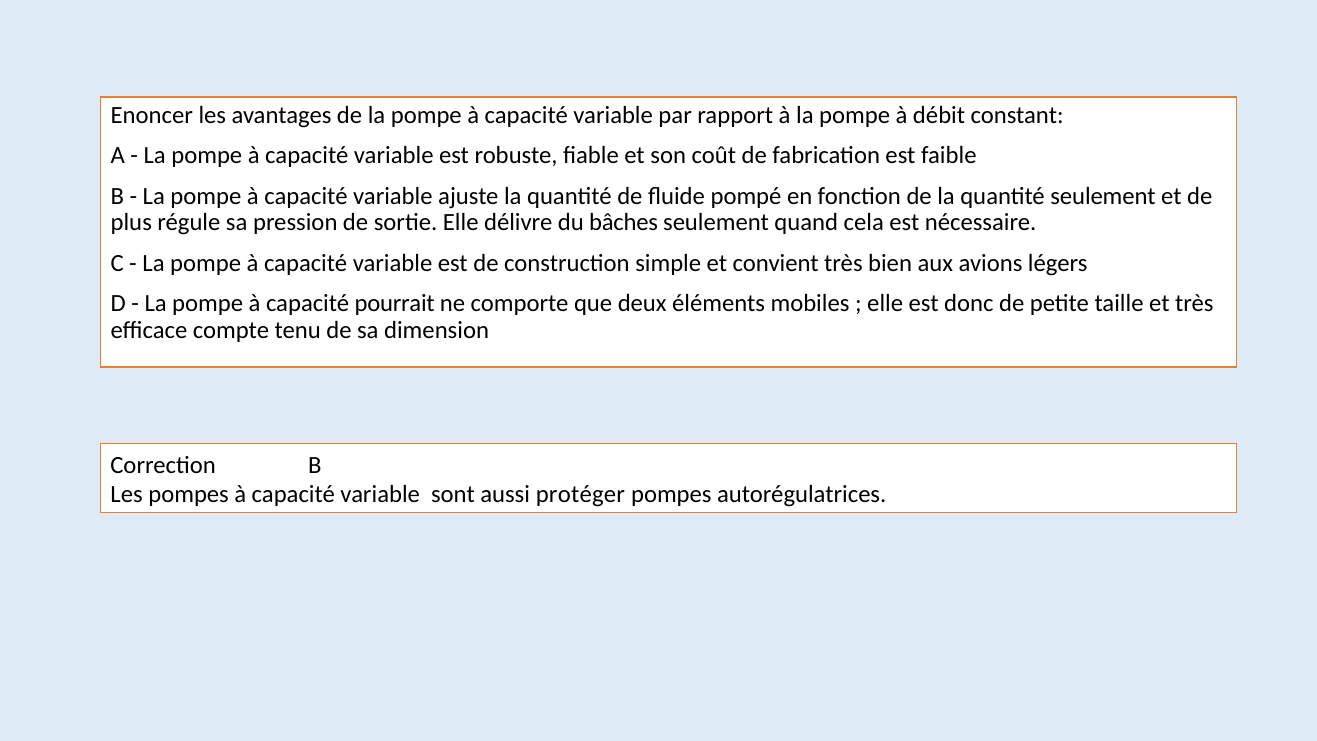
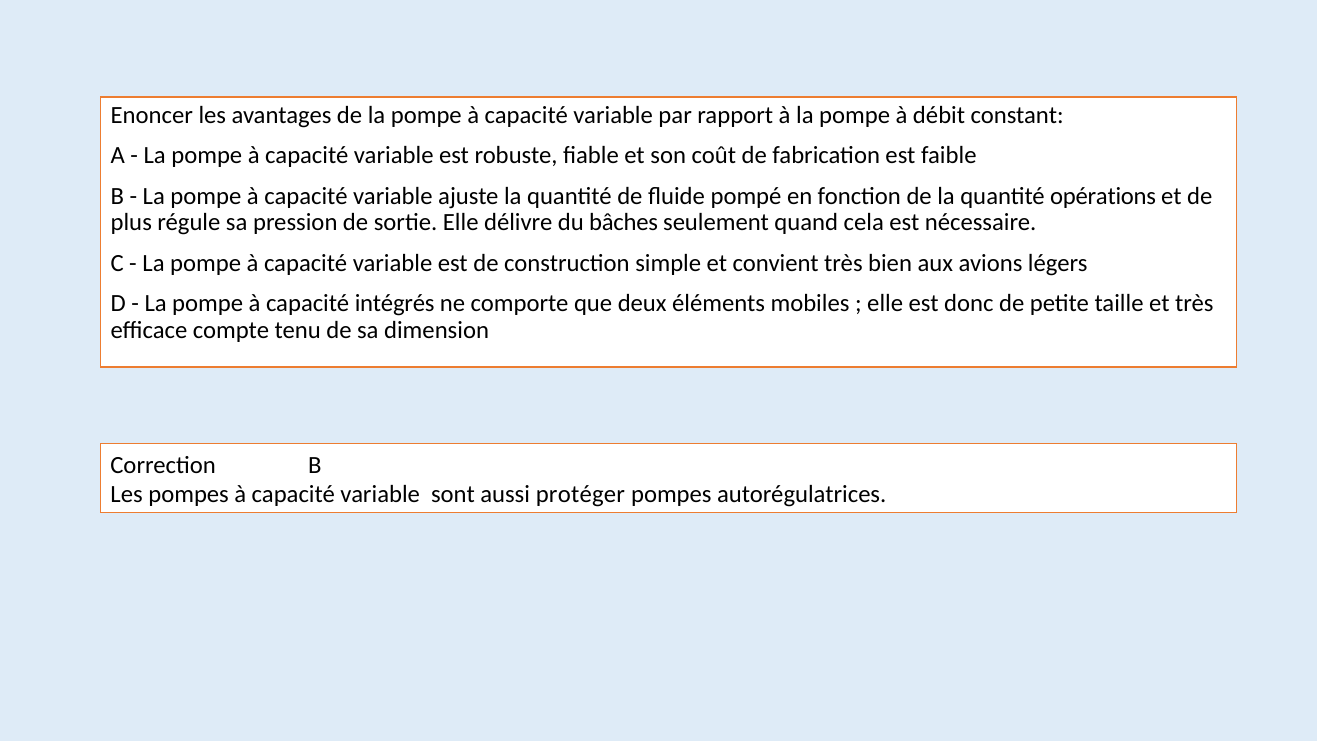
quantité seulement: seulement -> opérations (1103, 196)
pourrait: pourrait -> intégrés (395, 304)
